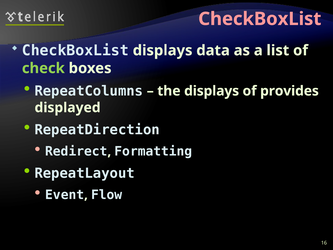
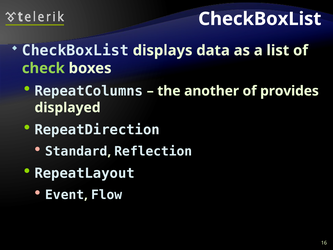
CheckBoxList colour: pink -> white (260, 19)
the displays: displays -> another (212, 91)
Redirect: Redirect -> Standard (76, 151)
Formatting: Formatting -> Reflection (153, 151)
